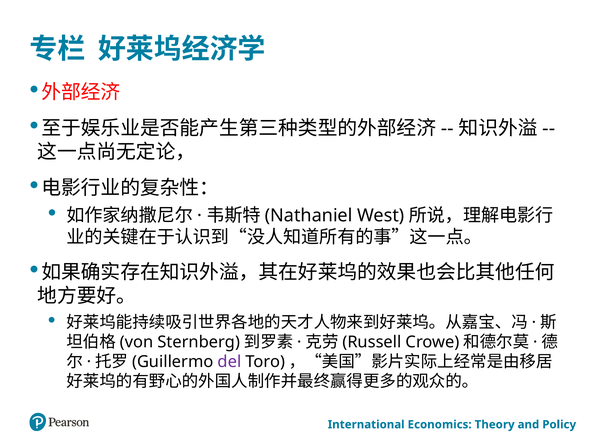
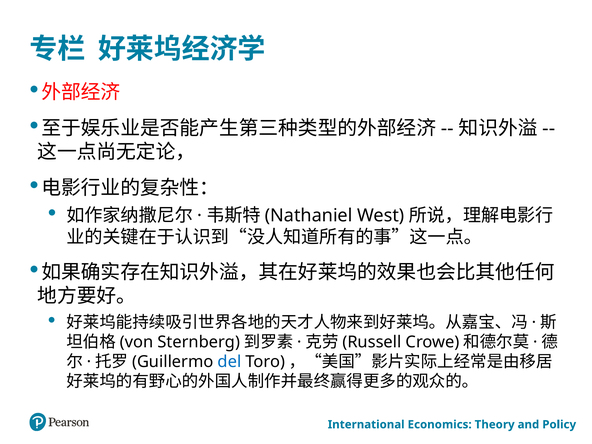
del colour: purple -> blue (229, 362)
